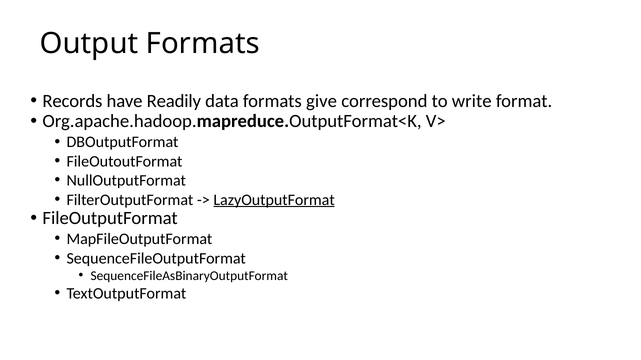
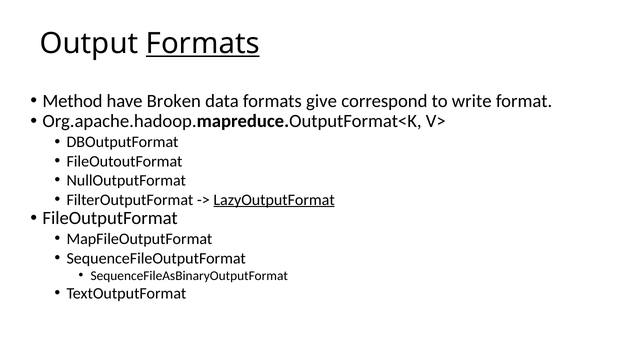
Formats underline: none -> present (203, 44)
Records: Records -> Method (72, 101)
Readily: Readily -> Broken (174, 101)
